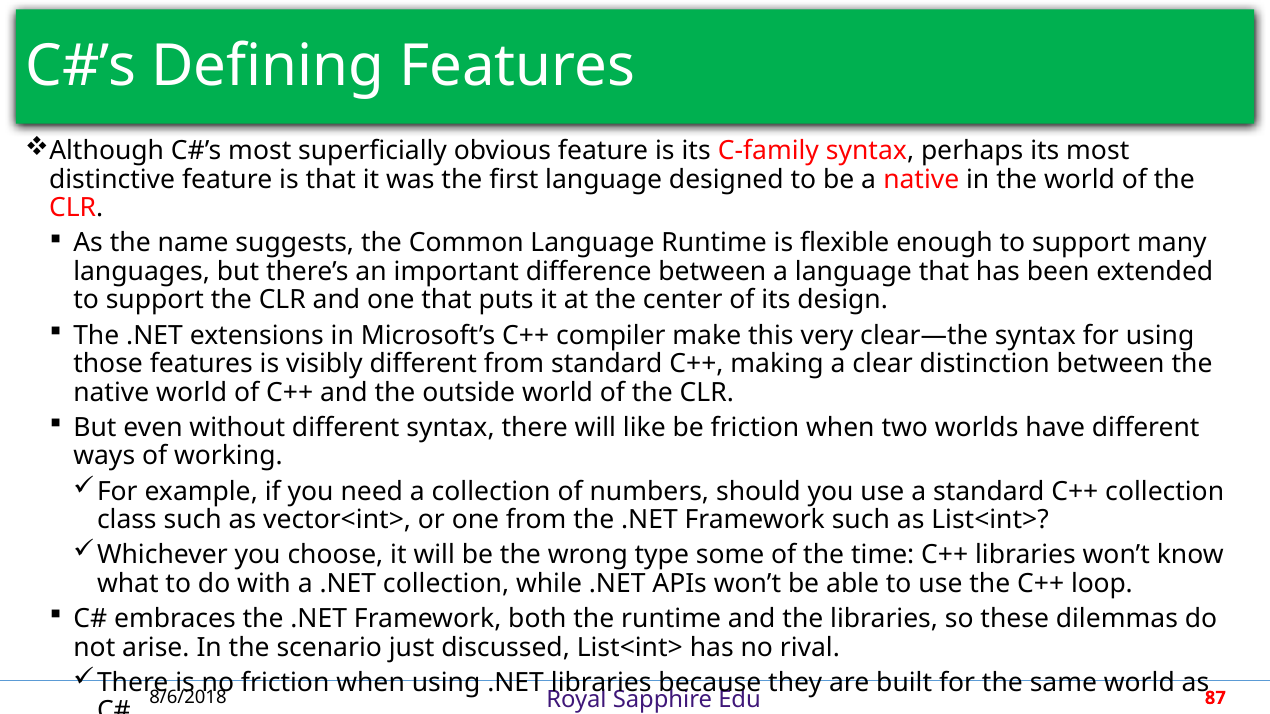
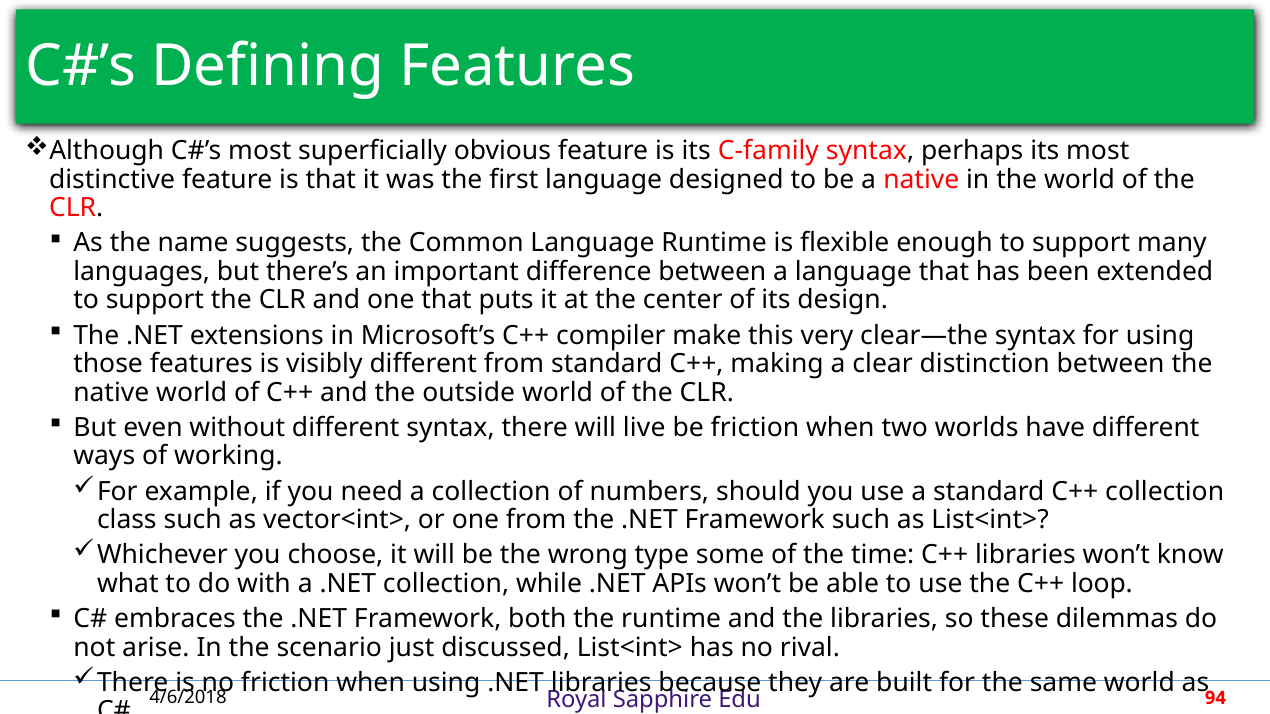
like: like -> live (644, 428)
8/6/2018: 8/6/2018 -> 4/6/2018 (188, 698)
87: 87 -> 94 (1215, 698)
